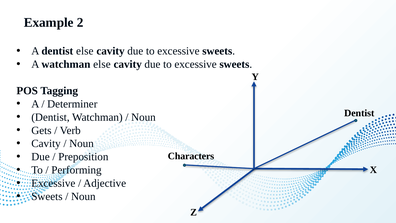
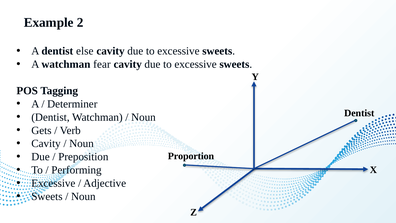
watchman else: else -> fear (102, 64)
Characters: Characters -> Proportion (191, 156)
